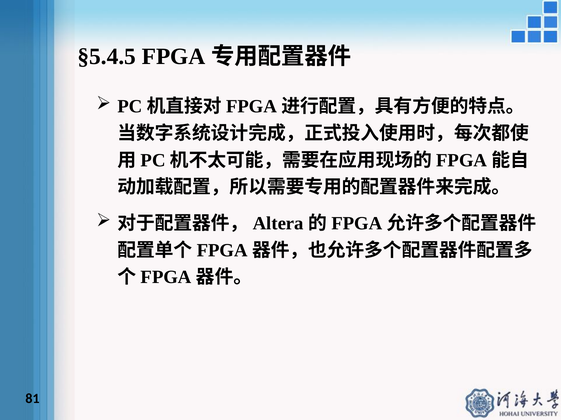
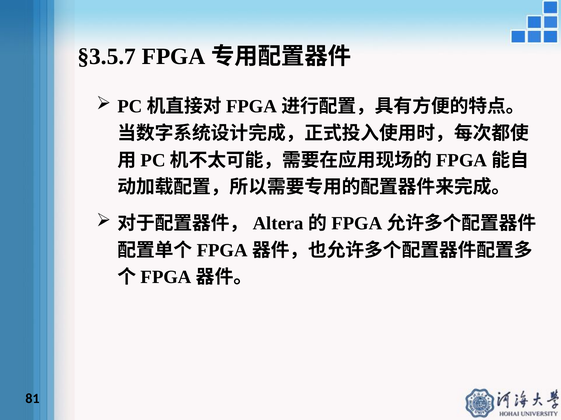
§5.4.5: §5.4.5 -> §3.5.7 (107, 56)
